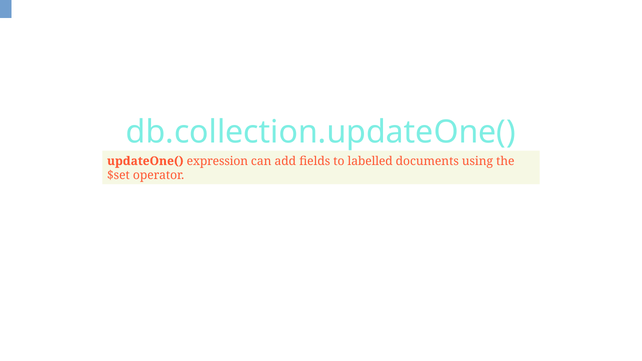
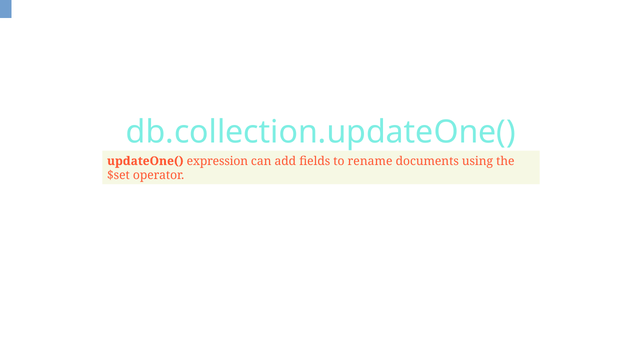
labelled: labelled -> rename (370, 161)
